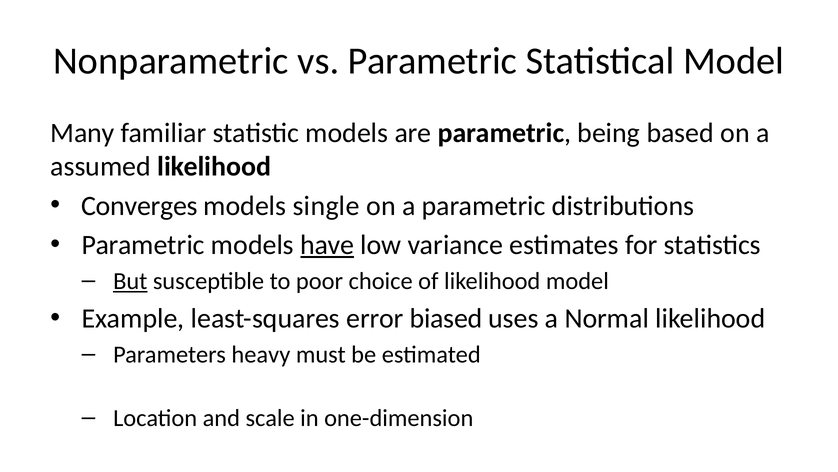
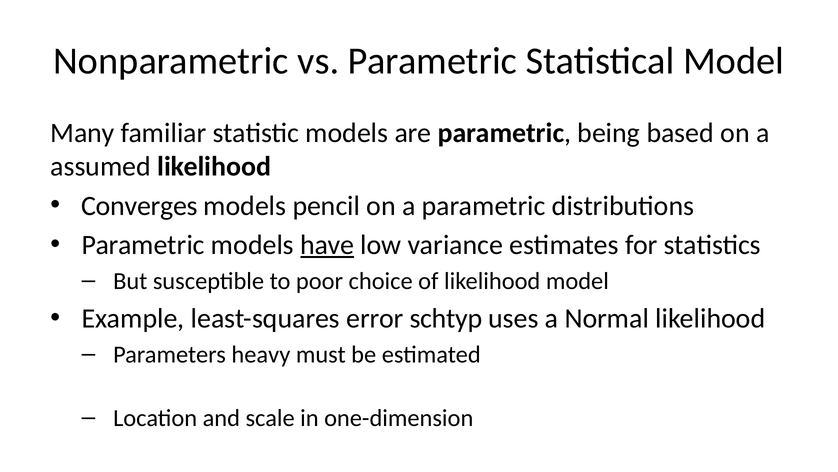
single: single -> pencil (326, 206)
But underline: present -> none (130, 281)
biased: biased -> schtyp (446, 318)
